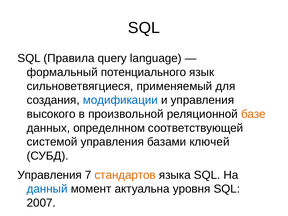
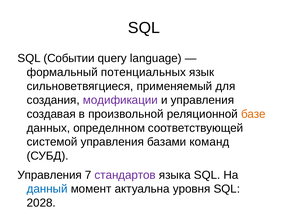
Правила: Правила -> Событии (69, 58)
потенциального: потенциального -> потенциальных (143, 72)
модификации colour: blue -> purple (120, 100)
высокого: высокого -> создавая (51, 114)
ключей: ключей -> команд (209, 142)
стандартов colour: orange -> purple (125, 175)
2007: 2007 -> 2028 (41, 203)
